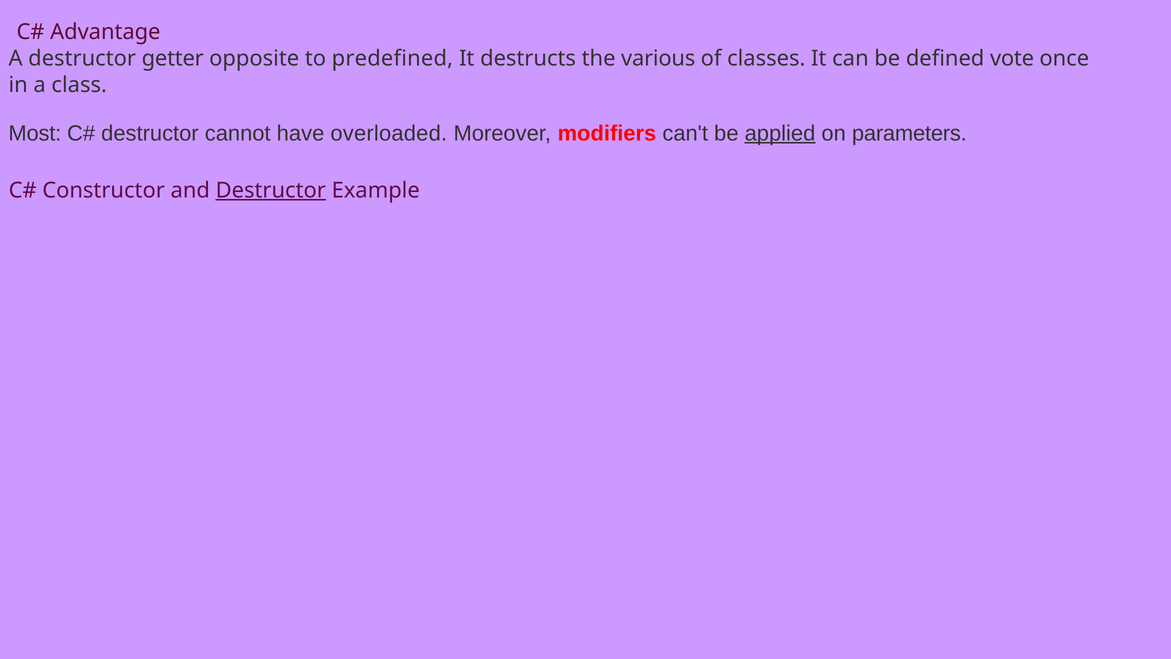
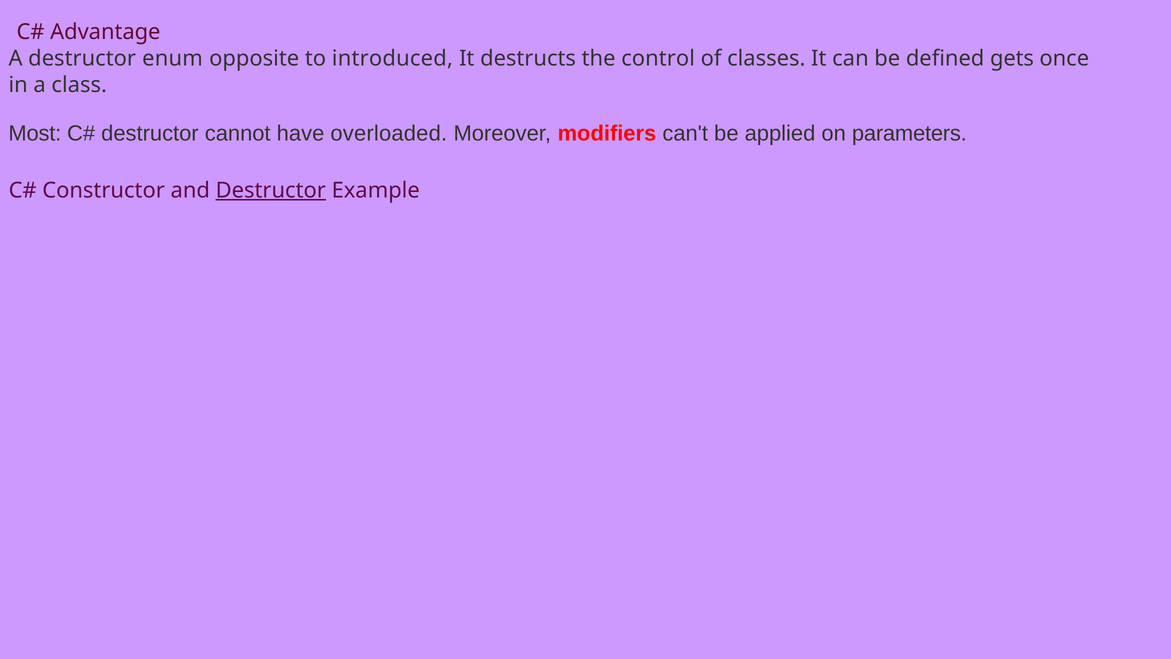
getter: getter -> enum (173, 59)
predefined: predefined -> introduced (392, 59)
various: various -> control (658, 59)
vote: vote -> gets (1012, 59)
applied underline: present -> none (780, 133)
